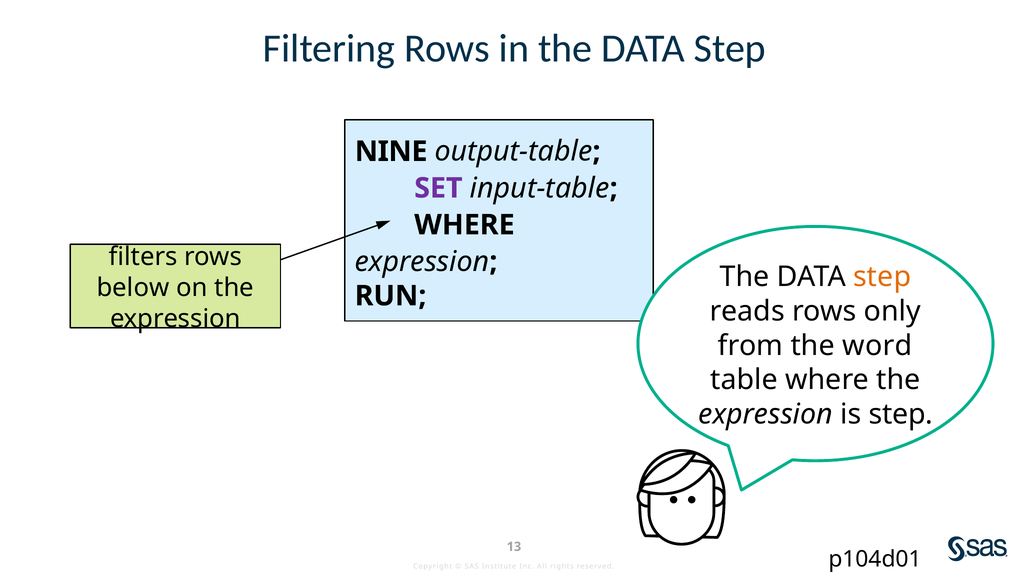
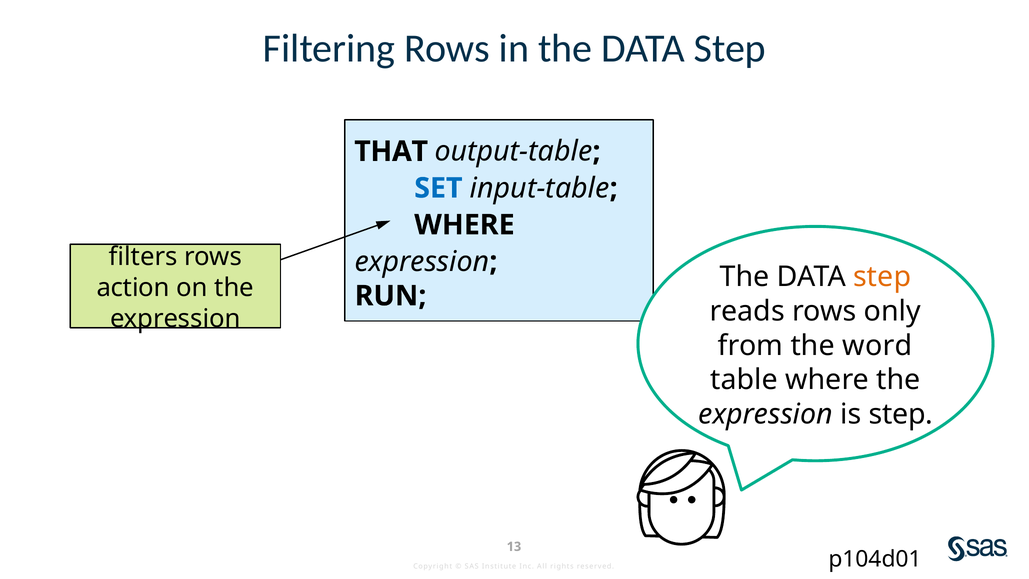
NINE: NINE -> THAT (391, 151)
SET colour: purple -> blue (438, 188)
below: below -> action (133, 288)
